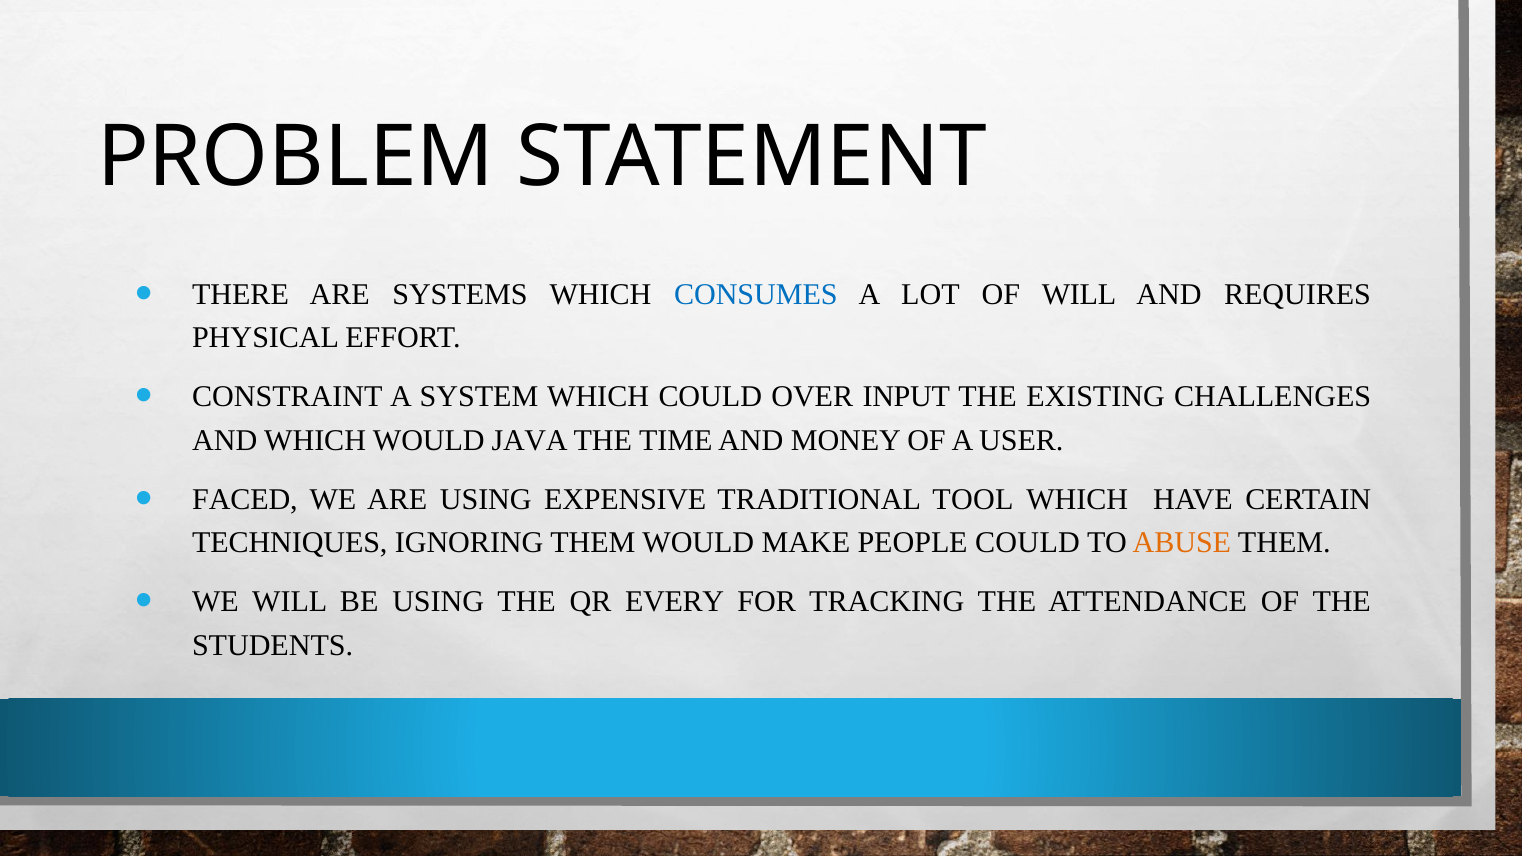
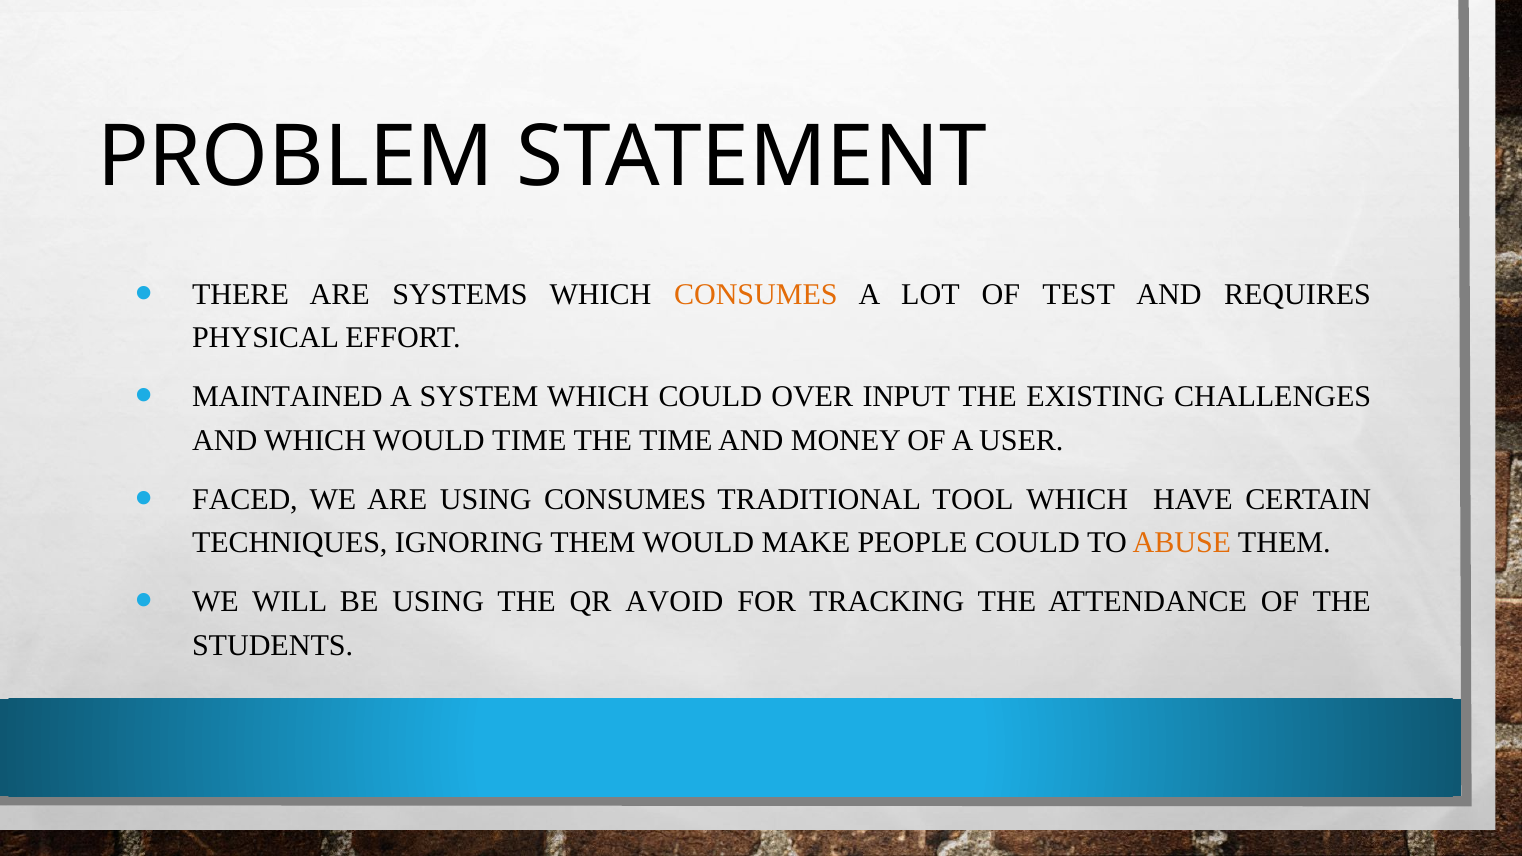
CONSUMES colour: blue -> orange (756, 295)
OF WILL: WILL -> TEST (1079, 295)
CONSTRAINT: CONSTRAINT -> MAINTAINED (287, 397)
WOULD JAVA: JAVA -> TIME (529, 440)
USING EXPENSIVE: EXPENSIVE -> CONSUMES (625, 500)
EVERY: EVERY -> AVOID (674, 602)
